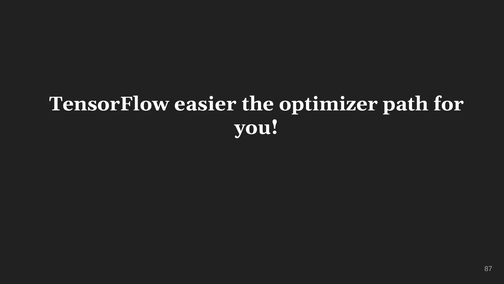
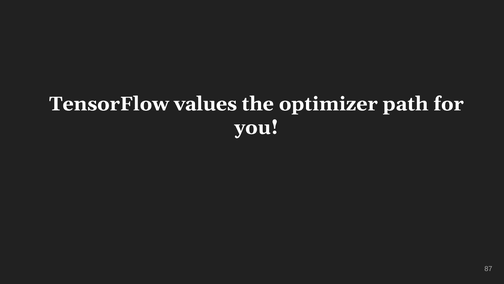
easier: easier -> values (205, 104)
